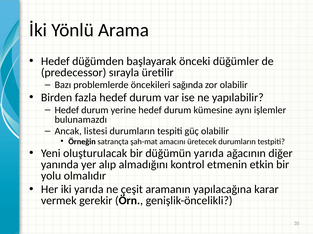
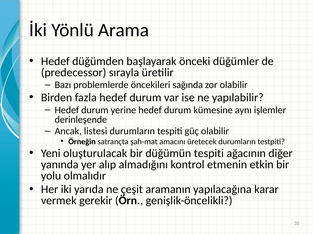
bulunamazdı: bulunamazdı -> derinleşende (81, 120)
düğümün yarıda: yarıda -> tespiti (209, 154)
